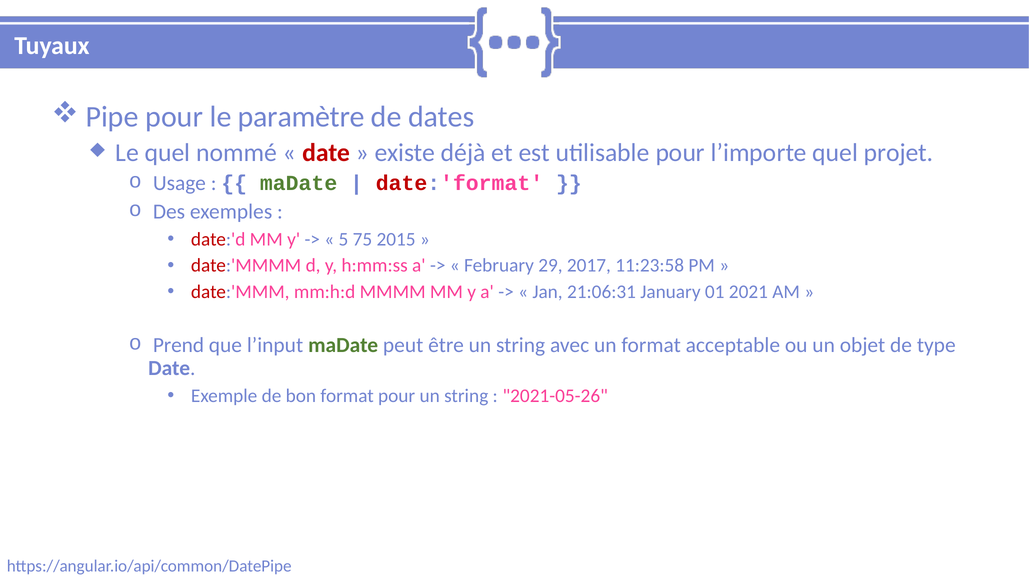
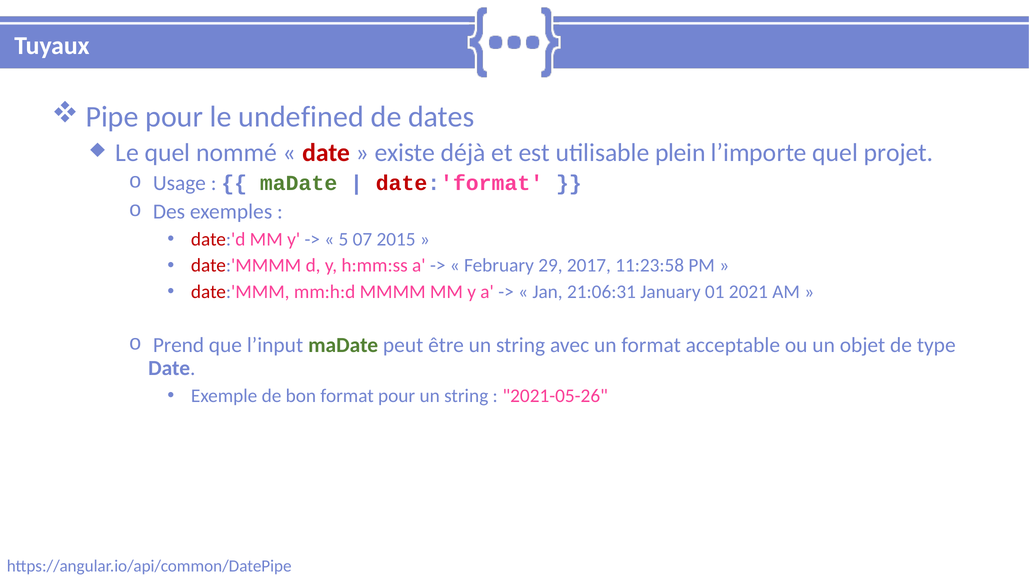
paramètre: paramètre -> undefined (301, 117)
utilisable pour: pour -> plein (680, 152)
75: 75 -> 07 (362, 239)
